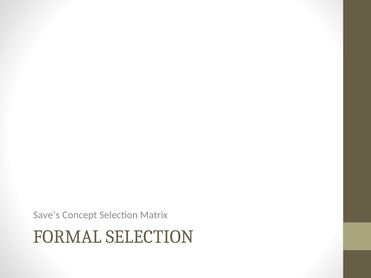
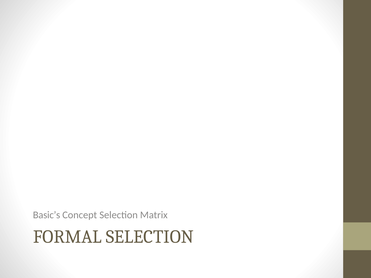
Save’s: Save’s -> Basic’s (47, 215)
